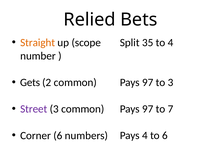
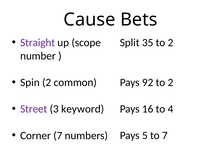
Relied: Relied -> Cause (89, 20)
Straight colour: orange -> purple (38, 43)
35 to 4: 4 -> 2 (170, 42)
Gets: Gets -> Spin (30, 82)
97: 97 -> 92 (148, 82)
3: 3 -> 2 (170, 82)
3 common: common -> keyword (83, 109)
97: 97 -> 16 (148, 109)
7: 7 -> 4 (170, 109)
Corner 6: 6 -> 7 (58, 135)
Pays 4: 4 -> 5 (145, 135)
to 6: 6 -> 7 (165, 135)
